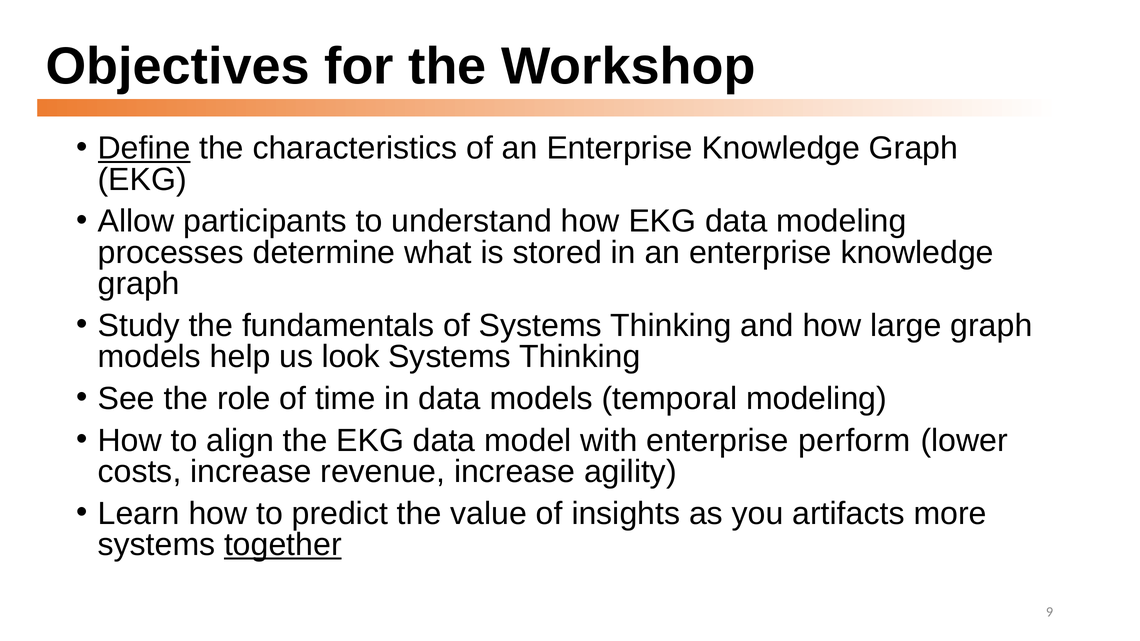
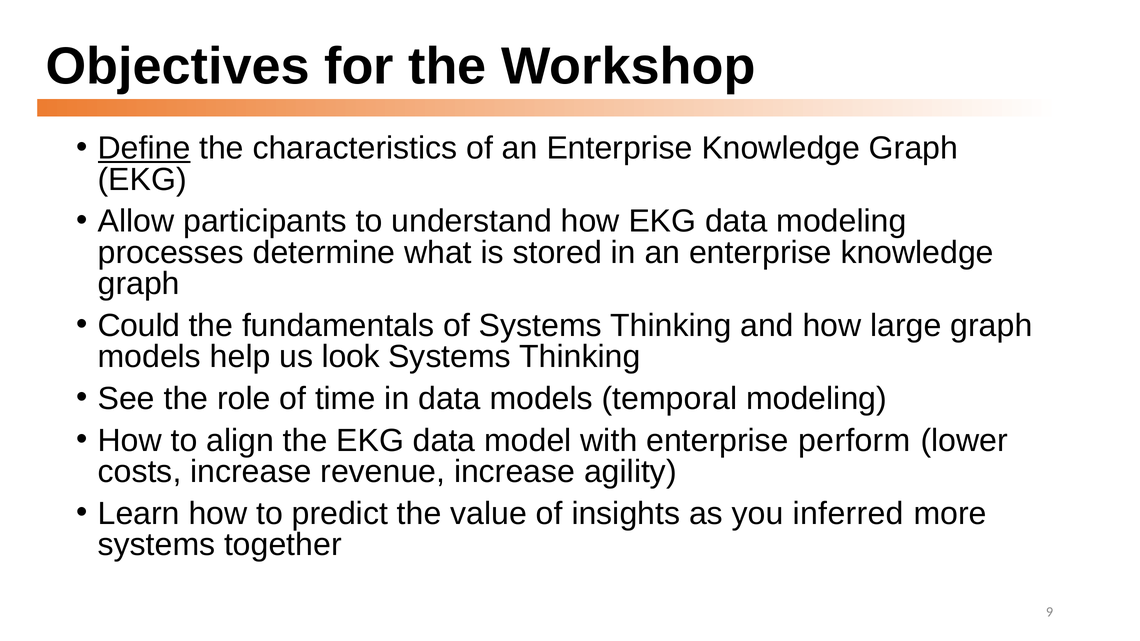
Study: Study -> Could (139, 326)
artifacts: artifacts -> inferred (848, 514)
together underline: present -> none (283, 545)
